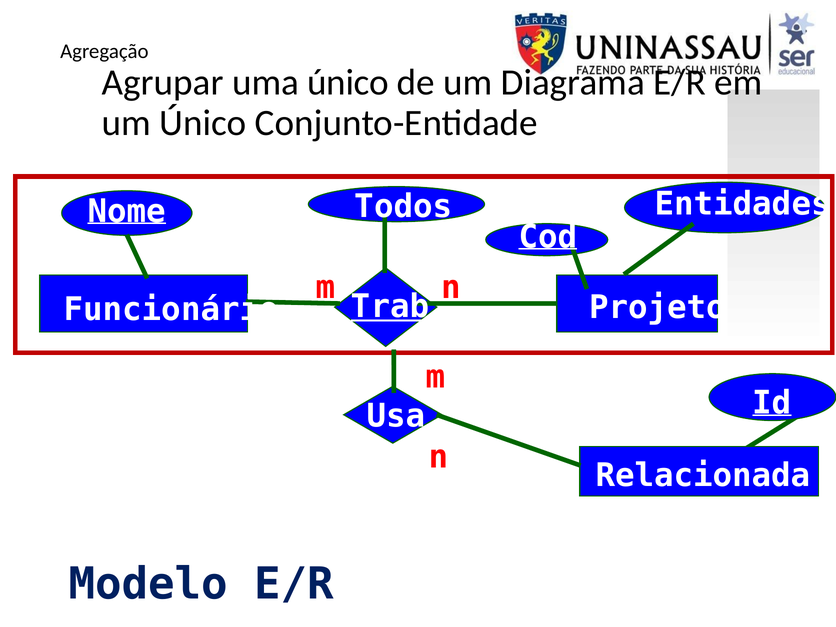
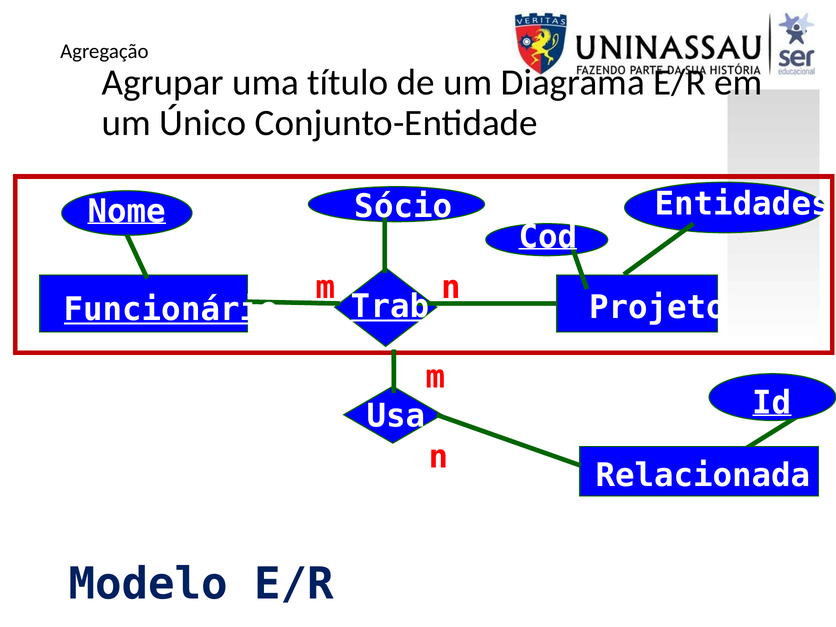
uma único: único -> título (348, 83)
Todos: Todos -> Sócio (403, 206)
Funcionário underline: none -> present (171, 309)
